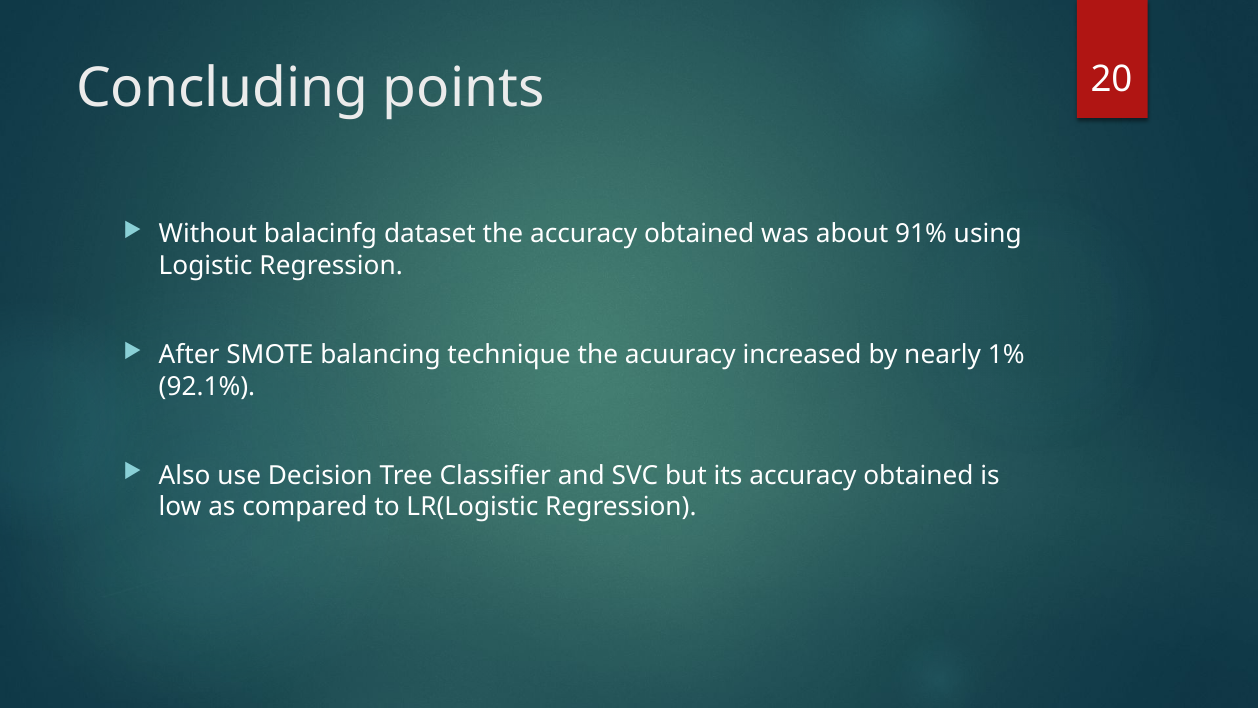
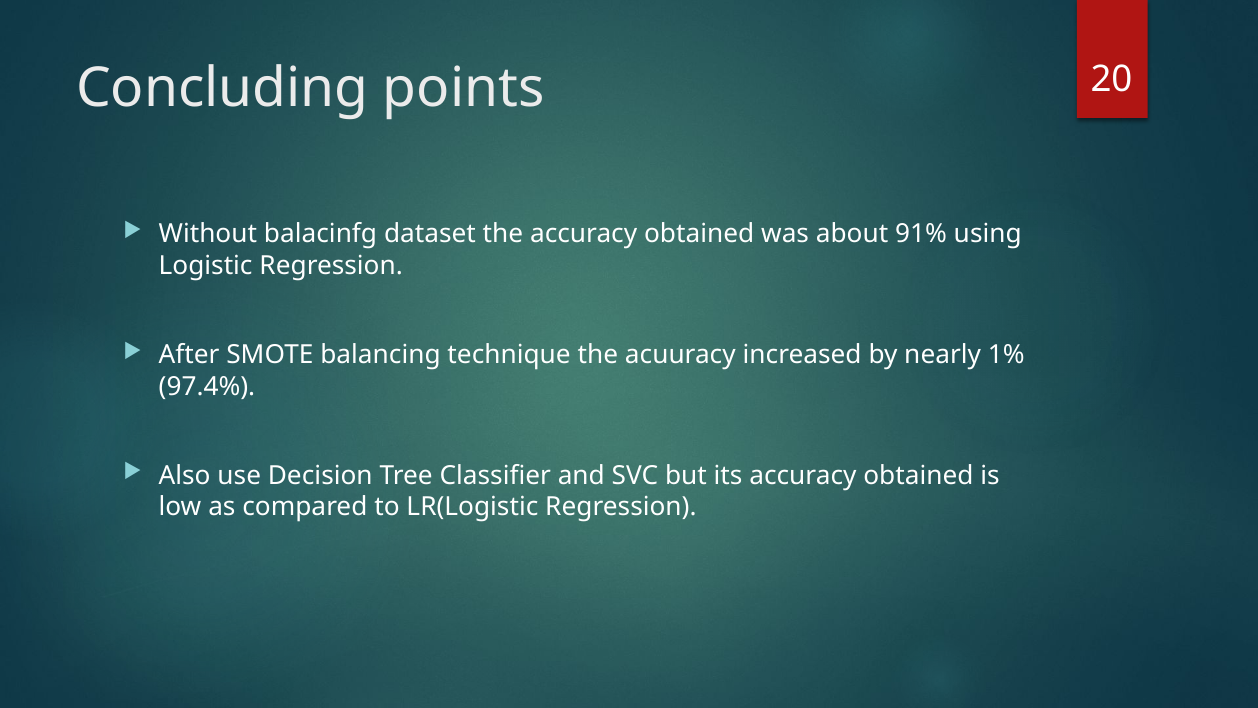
92.1%: 92.1% -> 97.4% (207, 386)
